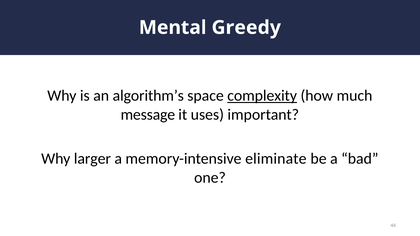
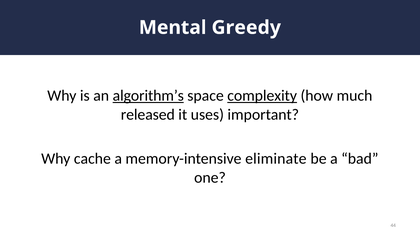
algorithm’s underline: none -> present (148, 96)
message: message -> released (148, 115)
larger: larger -> cache (92, 159)
